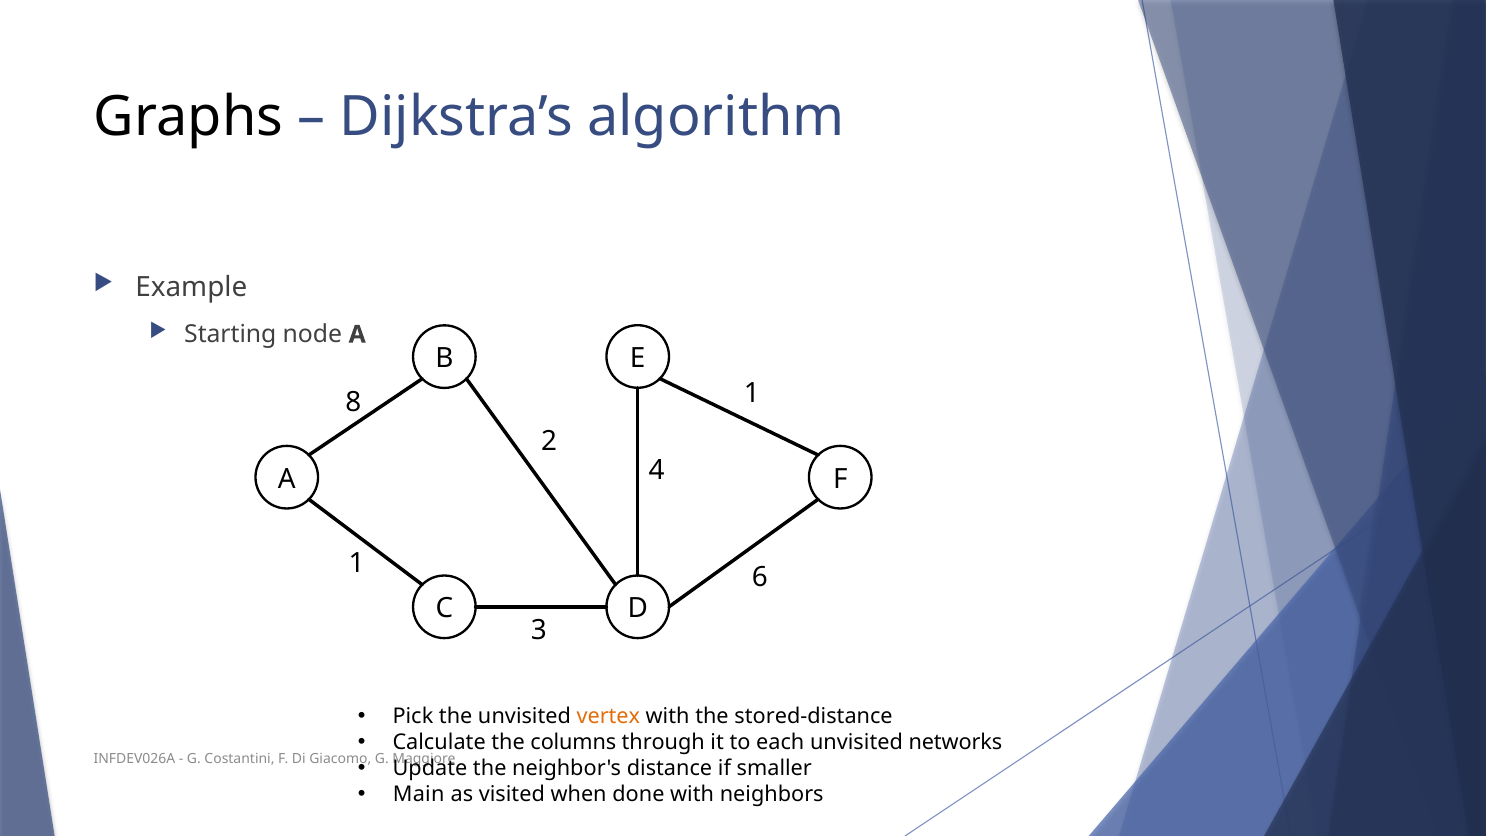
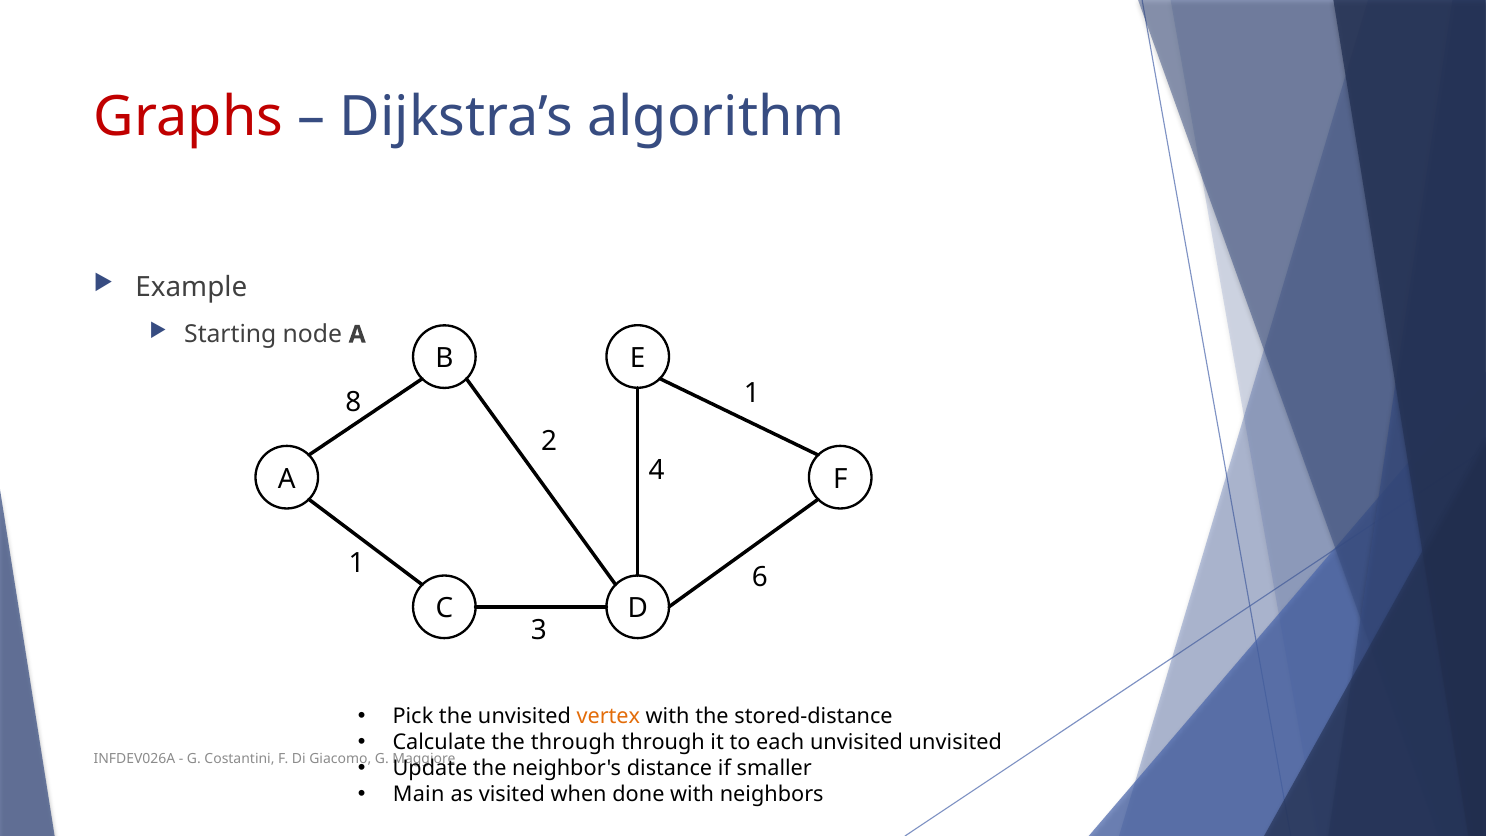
Graphs colour: black -> red (188, 117)
the columns: columns -> through (573, 742)
unvisited networks: networks -> unvisited (955, 742)
